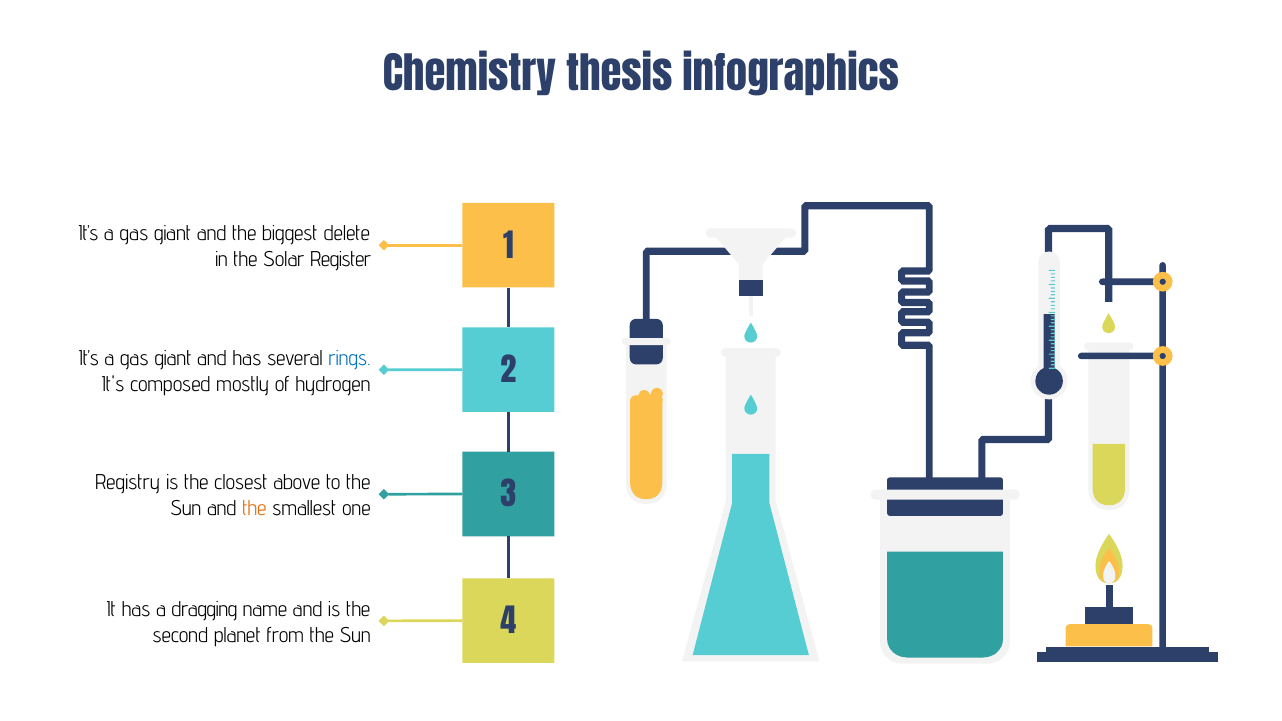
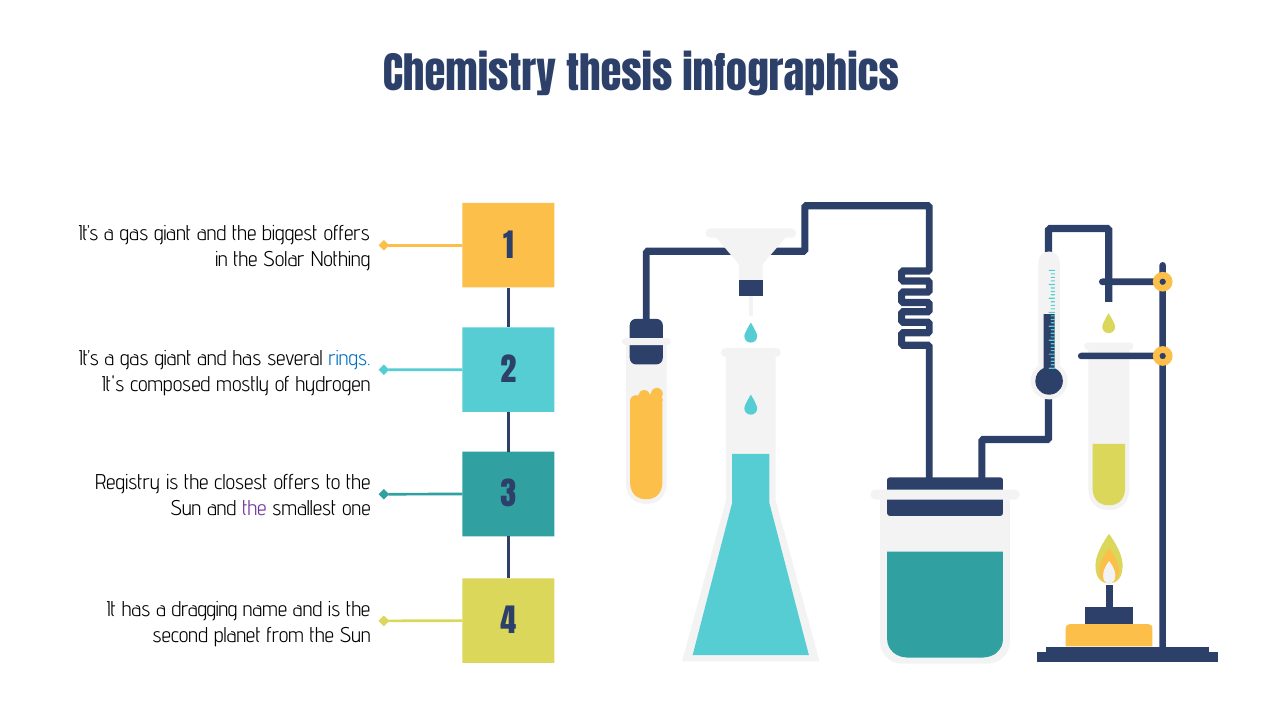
biggest delete: delete -> offers (347, 234)
Register: Register -> Nothing (341, 260)
closest above: above -> offers (297, 483)
the colour: orange -> purple (254, 509)
